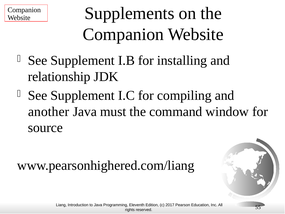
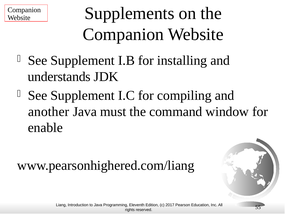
relationship: relationship -> understands (59, 76)
source: source -> enable (45, 128)
